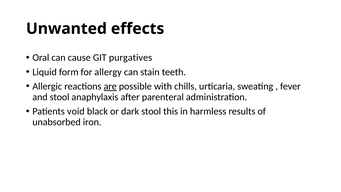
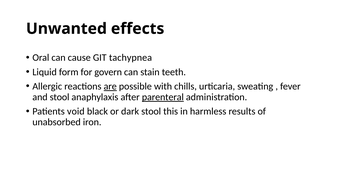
purgatives: purgatives -> tachypnea (130, 58)
allergy: allergy -> govern (108, 72)
parenteral underline: none -> present (163, 97)
